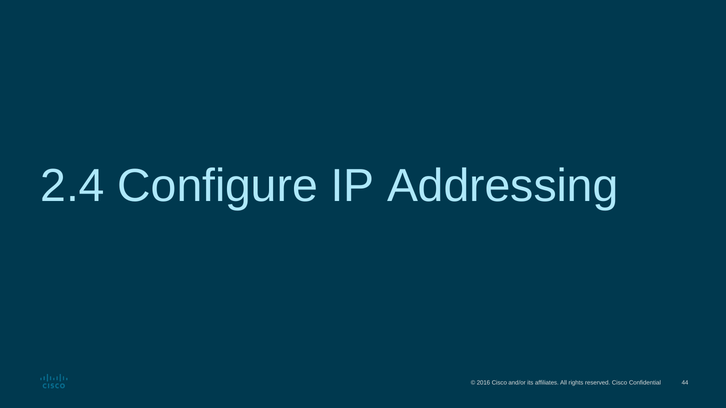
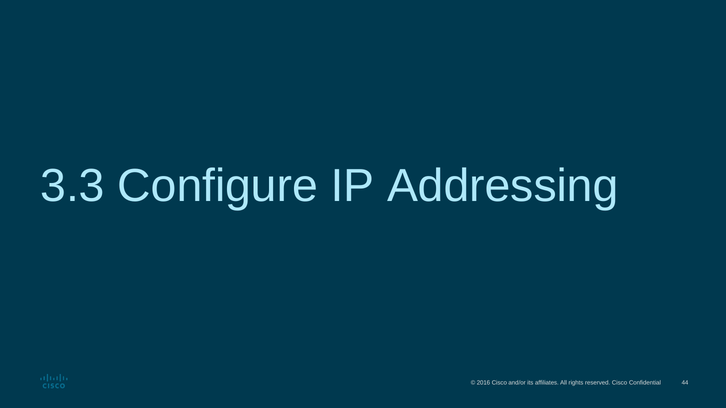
2.4: 2.4 -> 3.3 (72, 186)
